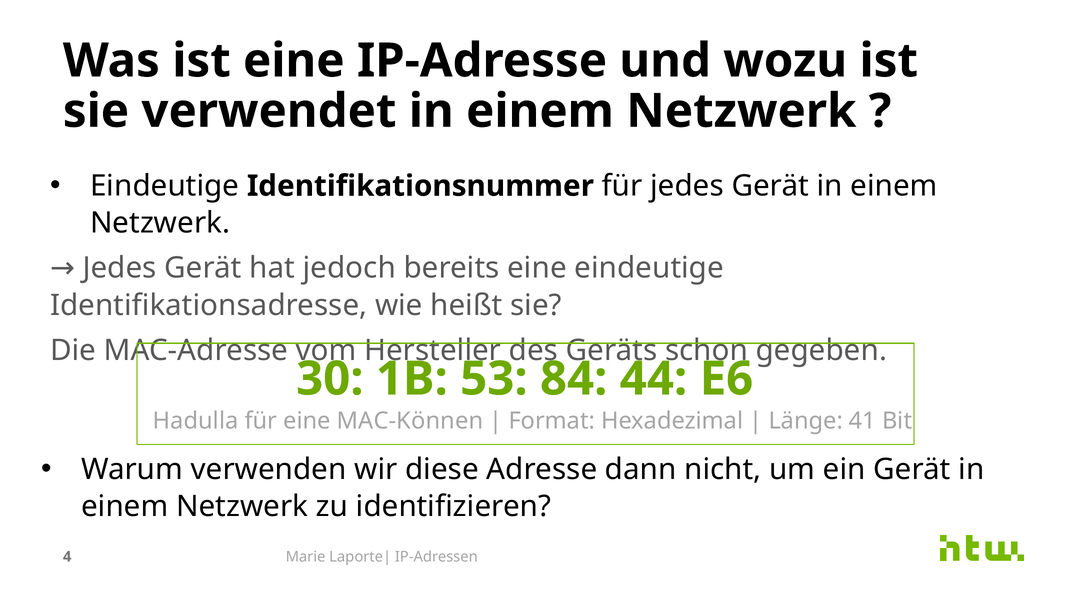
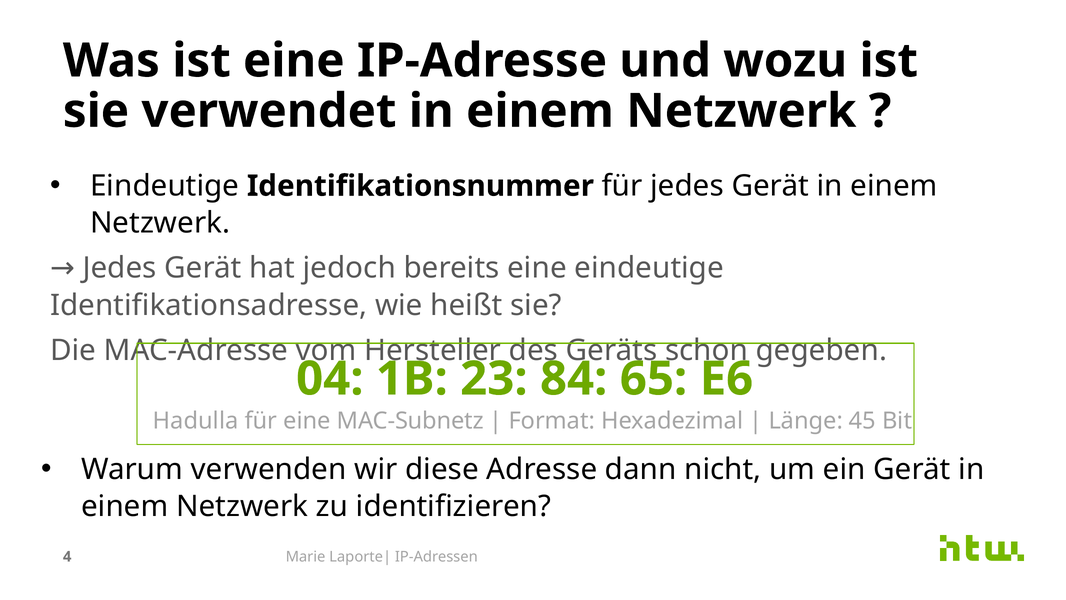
30: 30 -> 04 (330, 379)
53: 53 -> 23 (494, 379)
44: 44 -> 65 (654, 379)
MAC-Können: MAC-Können -> MAC-Subnetz (410, 421)
41: 41 -> 45 (862, 421)
